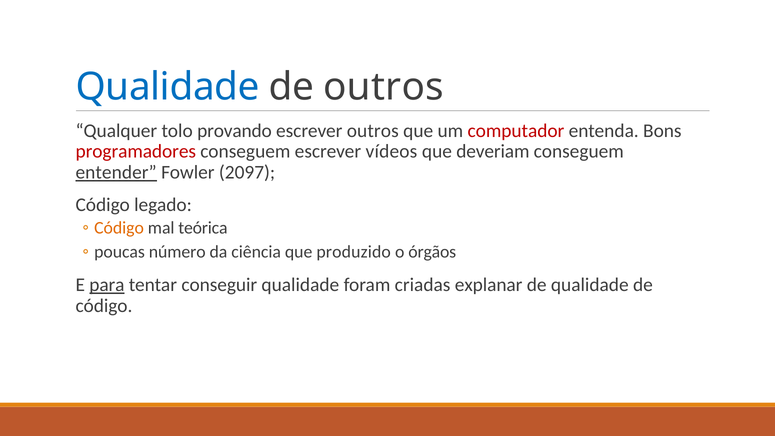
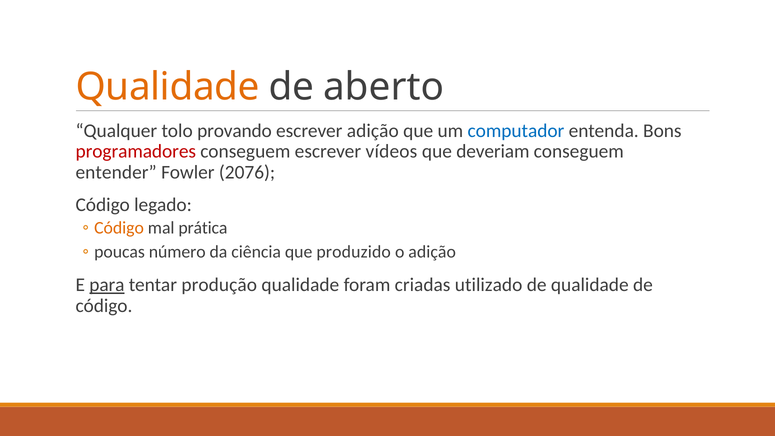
Qualidade colour: blue -> orange (168, 87)
de outros: outros -> aberto (384, 87)
escrever outros: outros -> adição (373, 131)
computador colour: red -> blue (516, 131)
entender underline: present -> none (116, 172)
2097: 2097 -> 2076 (247, 172)
teórica: teórica -> prática (203, 228)
o órgãos: órgãos -> adição (432, 252)
conseguir: conseguir -> produção (219, 285)
explanar: explanar -> utilizado (489, 285)
